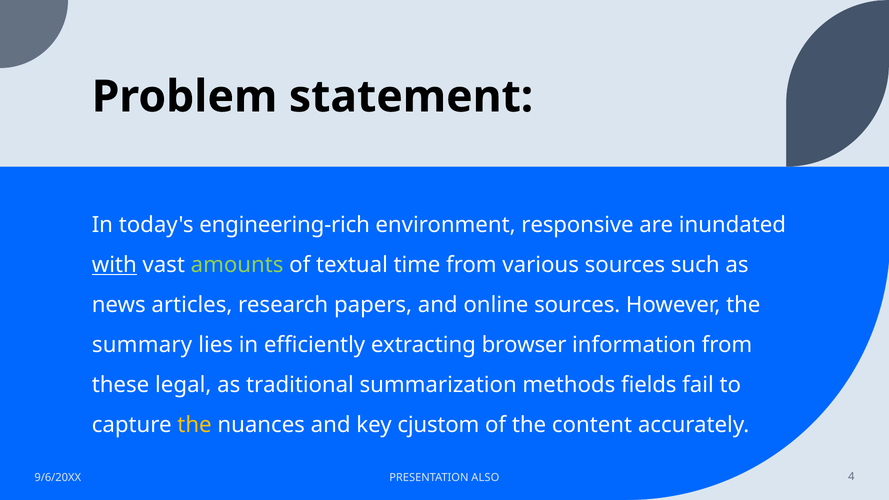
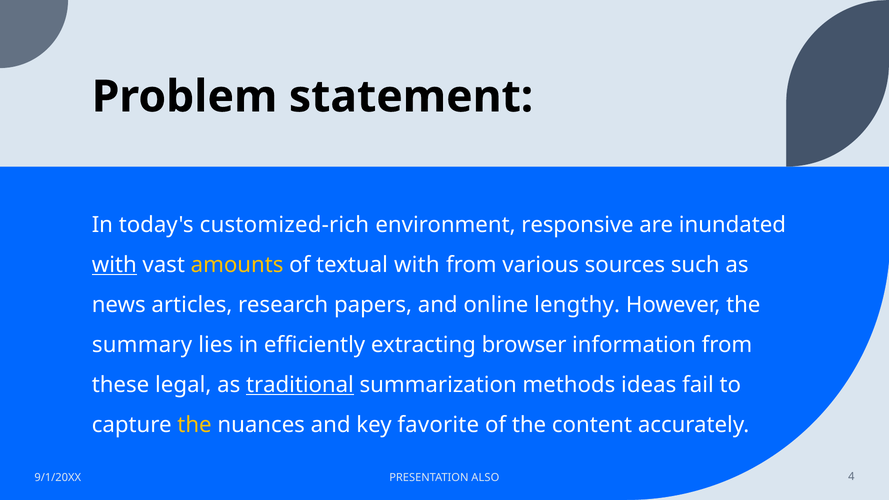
engineering-rich: engineering-rich -> customized-rich (284, 225)
amounts colour: light green -> yellow (237, 265)
textual time: time -> with (417, 265)
online sources: sources -> lengthy (577, 305)
traditional underline: none -> present (300, 385)
fields: fields -> ideas (649, 385)
cjustom: cjustom -> favorite (438, 425)
9/6/20XX: 9/6/20XX -> 9/1/20XX (58, 478)
